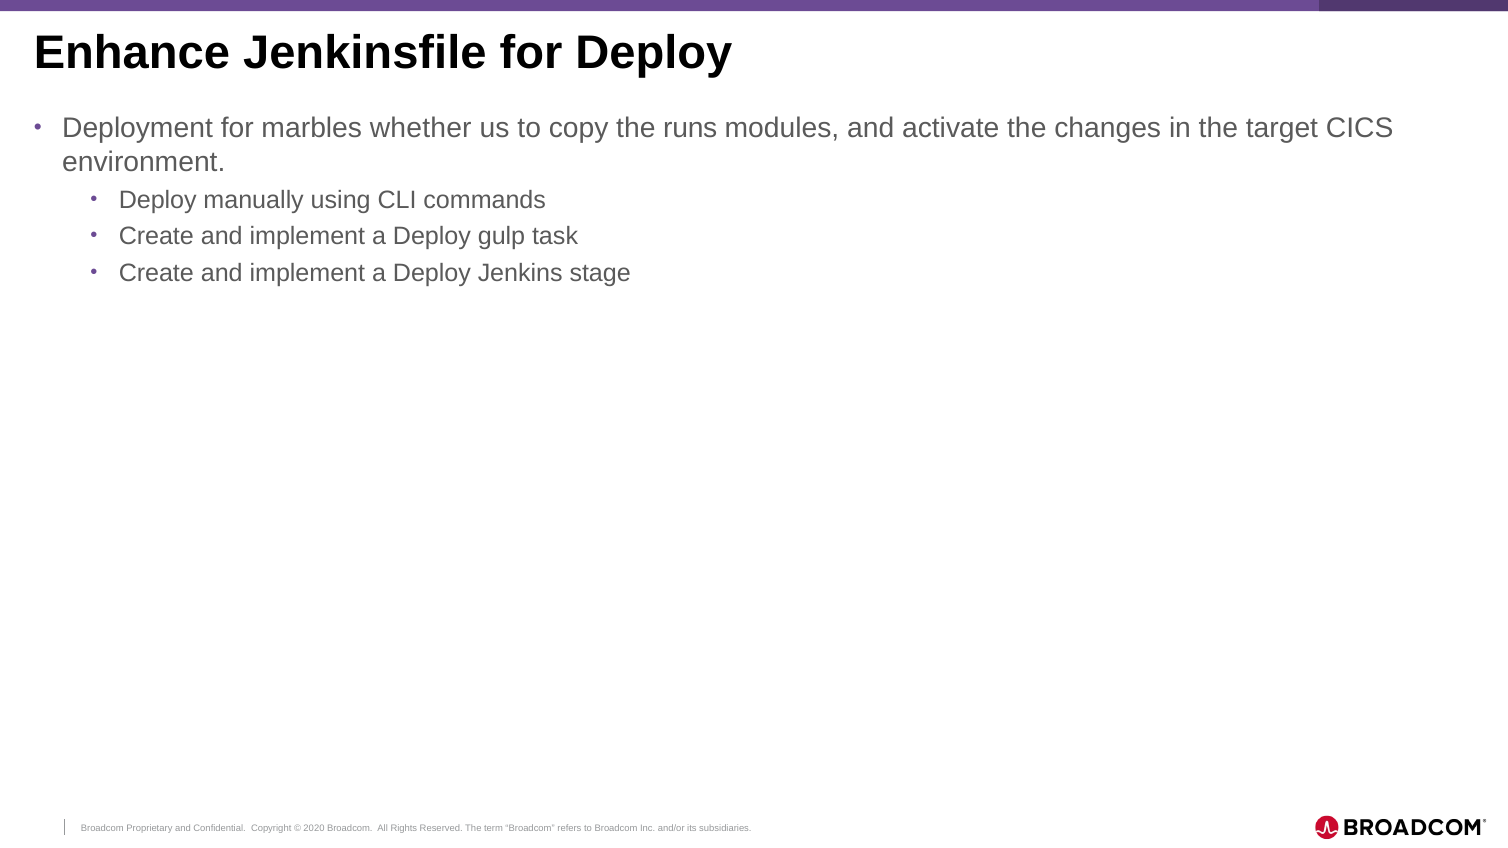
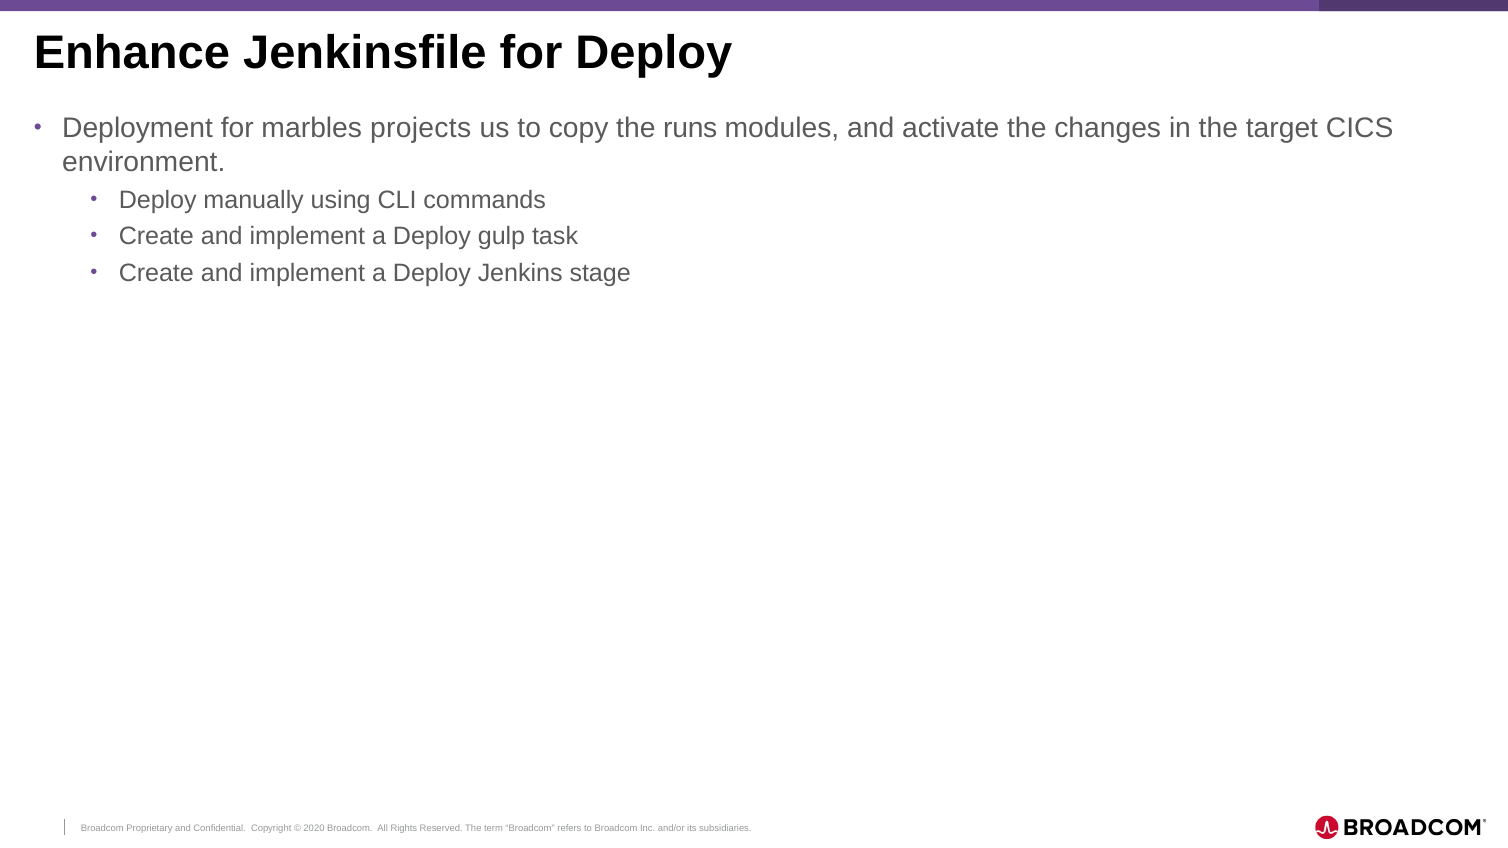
whether: whether -> projects (421, 128)
